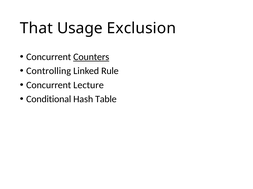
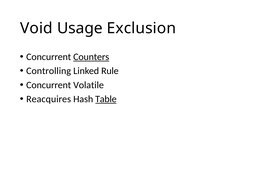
That: That -> Void (36, 28)
Lecture: Lecture -> Volatile (89, 85)
Conditional: Conditional -> Reacquires (49, 99)
Table underline: none -> present (106, 99)
